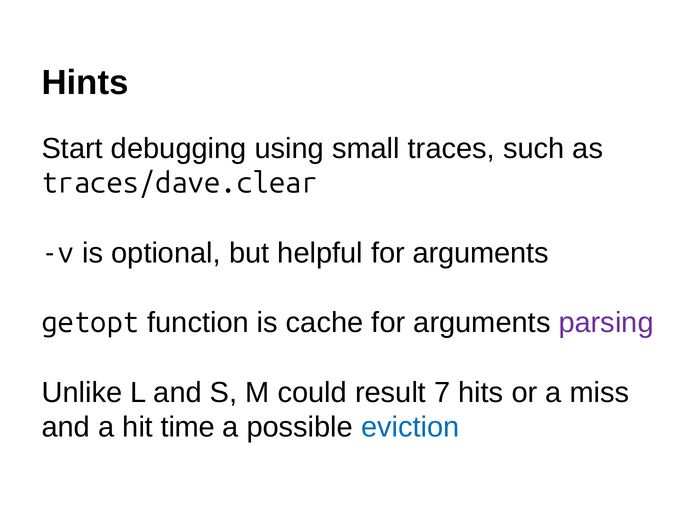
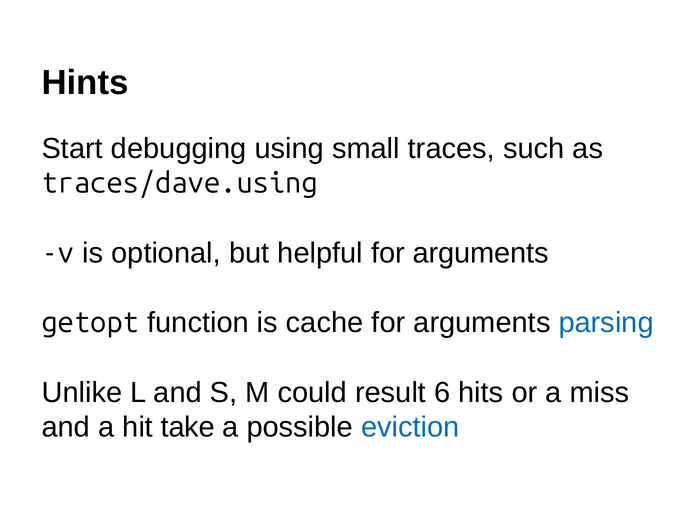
traces/dave.clear: traces/dave.clear -> traces/dave.using (180, 183)
parsing colour: purple -> blue (606, 323)
7: 7 -> 6 (442, 392)
time: time -> take (188, 427)
